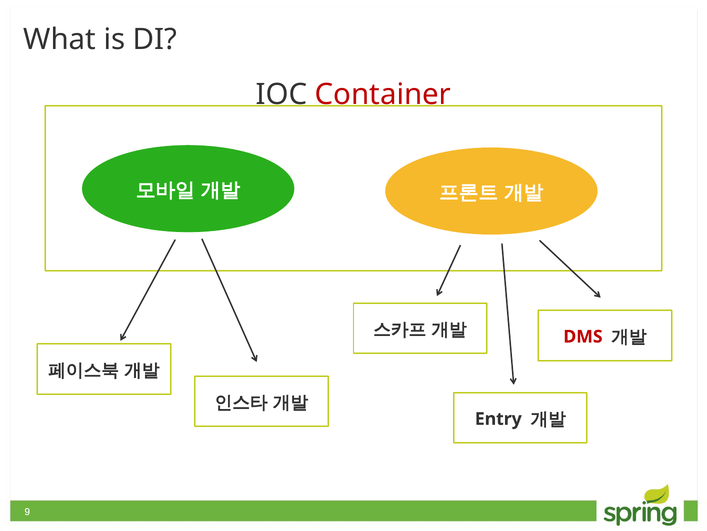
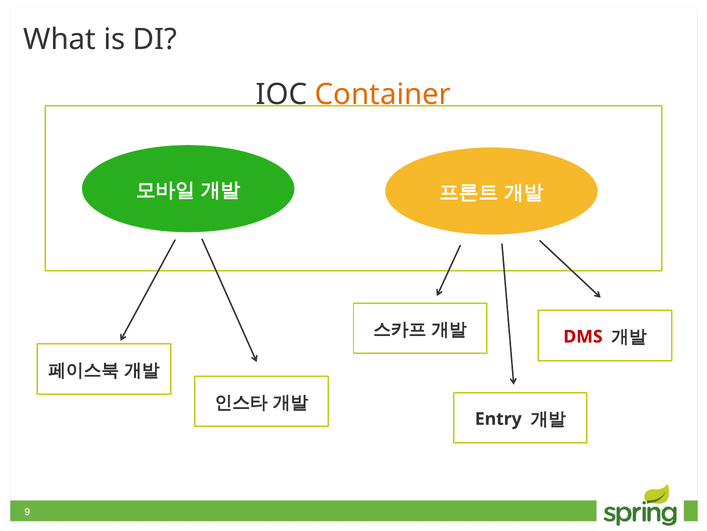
Container colour: red -> orange (383, 94)
